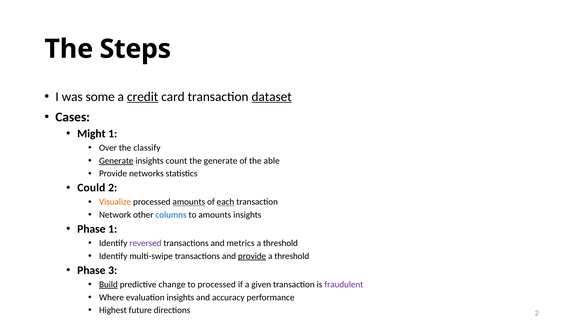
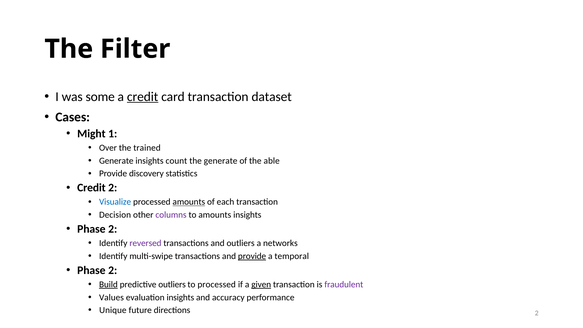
Steps: Steps -> Filter (135, 49)
dataset underline: present -> none (272, 97)
classify: classify -> trained (147, 148)
Generate underline: present -> none (116, 161)
networks: networks -> discovery (146, 174)
Could: Could -> Credit (91, 188)
Visualize colour: orange -> blue (115, 202)
each underline: present -> none (226, 202)
Network: Network -> Decision (115, 215)
columns colour: blue -> purple (171, 215)
1: 1 -> 2 (113, 229)
and metrics: metrics -> outliers (241, 243)
threshold: threshold -> networks (280, 243)
threshold: threshold -> temporal (292, 256)
3: 3 -> 2 (113, 270)
predictive change: change -> outliers (172, 284)
given underline: none -> present (261, 284)
Where: Where -> Values (111, 297)
Highest: Highest -> Unique (113, 310)
